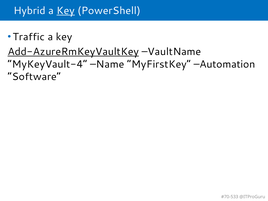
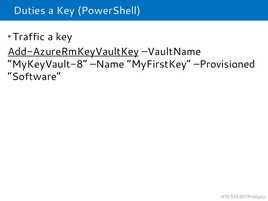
Hybrid: Hybrid -> Duties (29, 11)
Key underline: present -> none (66, 11)
MyKeyVault-4: MyKeyVault-4 -> MyKeyVault-8 (47, 64)
Automation: Automation -> Provisioned (224, 64)
